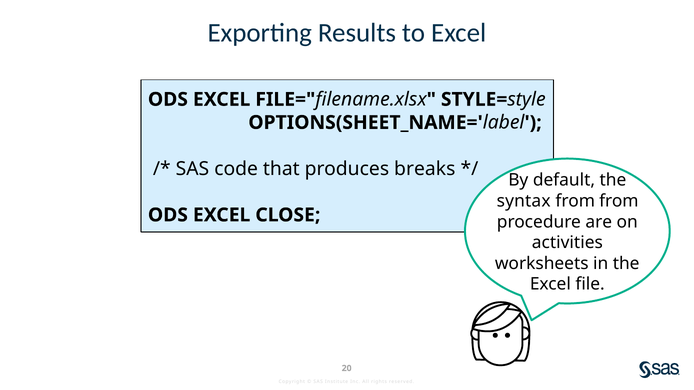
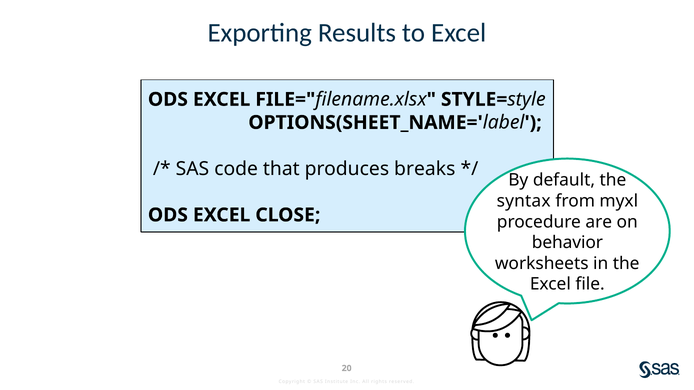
from from: from -> myxl (619, 201)
activities: activities -> behavior (567, 243)
